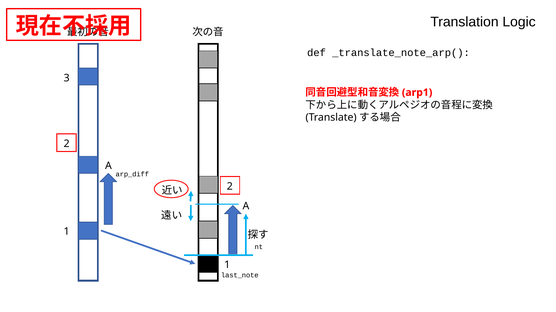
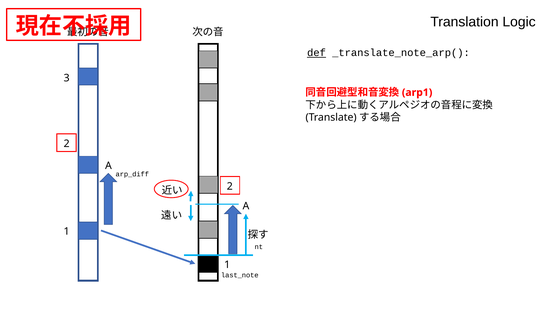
def underline: none -> present (317, 53)
